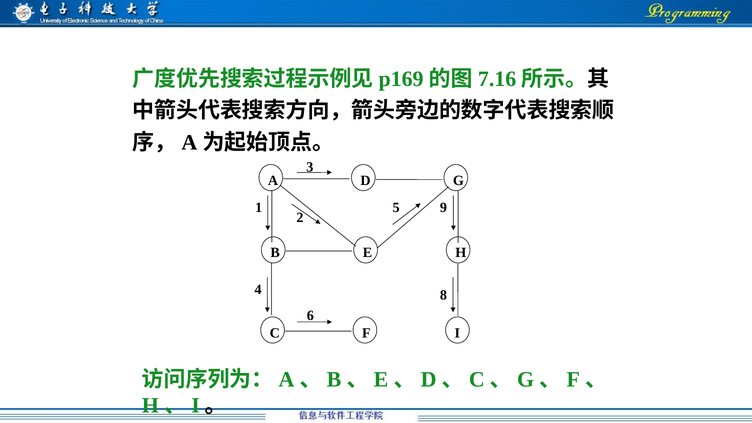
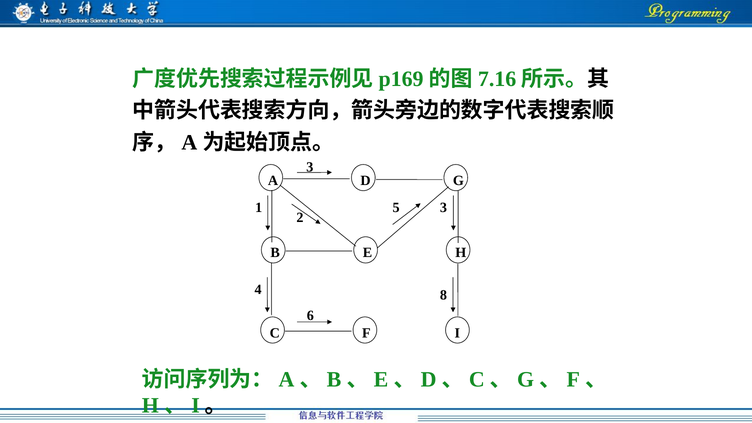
5 9: 9 -> 3 (443, 208)
